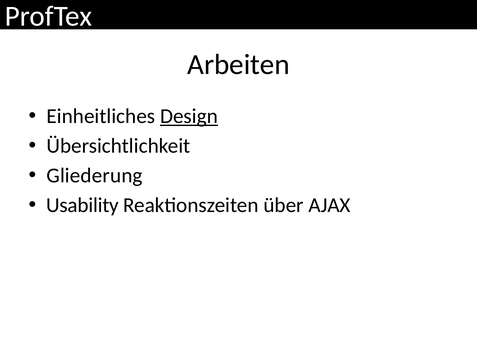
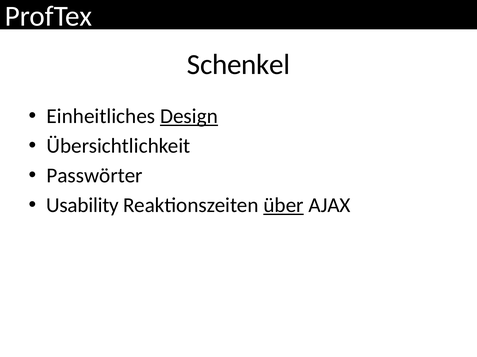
Arbeiten: Arbeiten -> Schenkel (239, 65)
Gliederung: Gliederung -> Passwörter (95, 176)
über underline: none -> present (284, 206)
